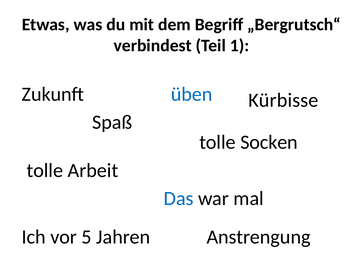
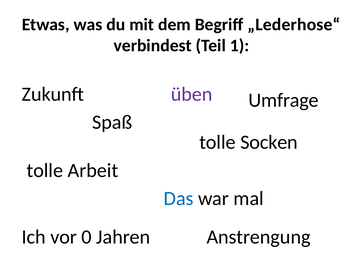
„Bergrutsch“: „Bergrutsch“ -> „Lederhose“ (294, 25)
üben colour: blue -> purple (192, 94)
Kürbisse: Kürbisse -> Umfrage (284, 100)
5: 5 -> 0 (87, 237)
